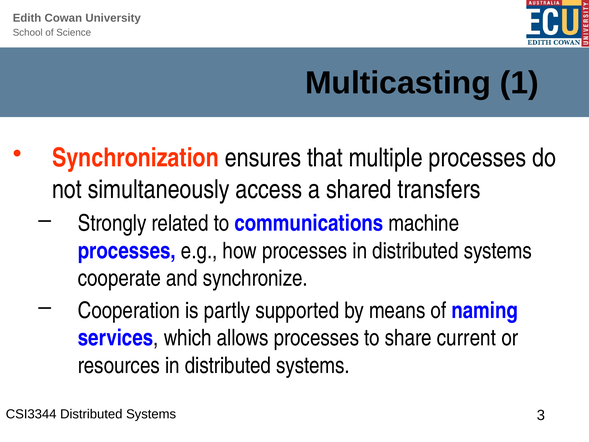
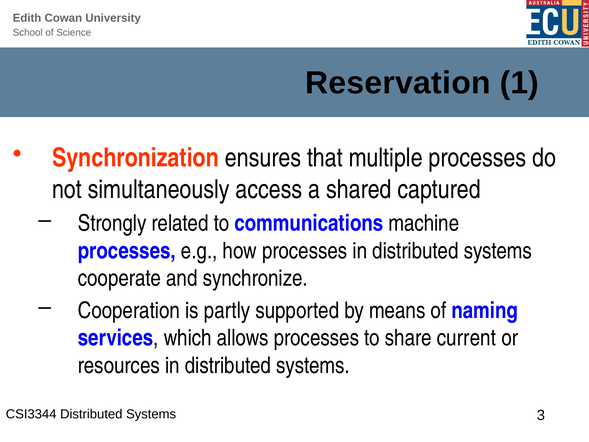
Multicasting: Multicasting -> Reservation (398, 83)
transfers: transfers -> captured (439, 189)
